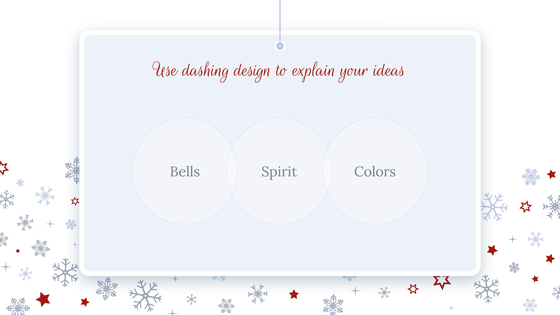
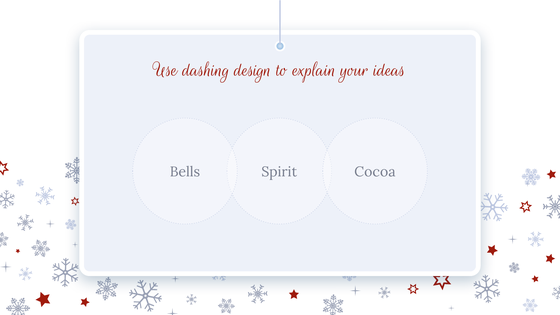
Colors: Colors -> Cocoa (375, 172)
